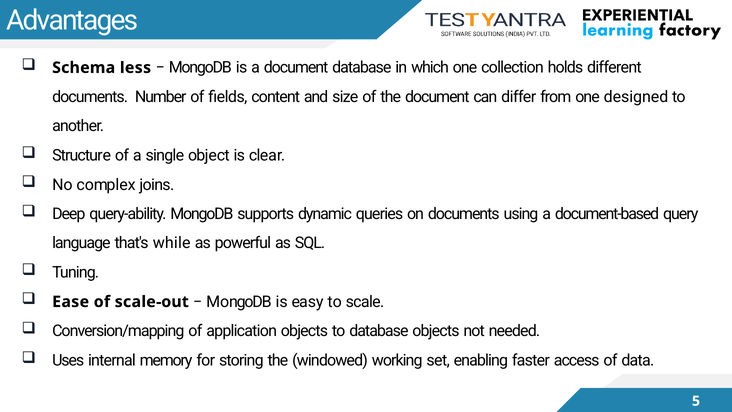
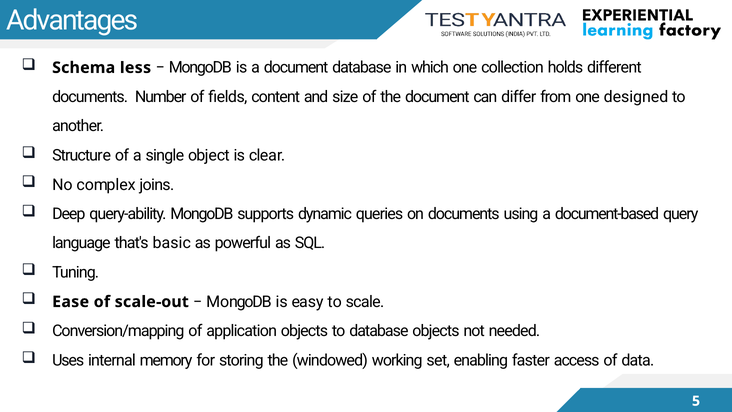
while: while -> basic (172, 243)
